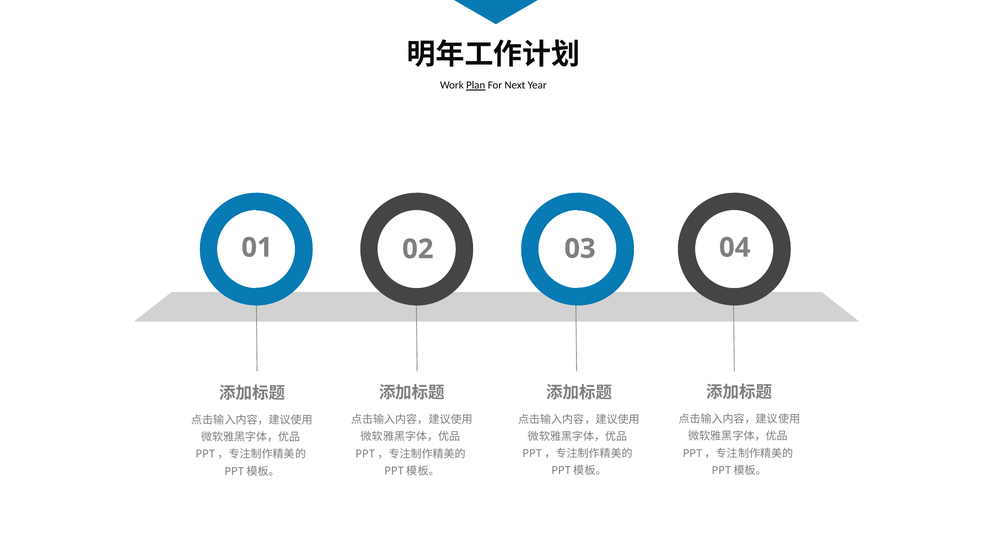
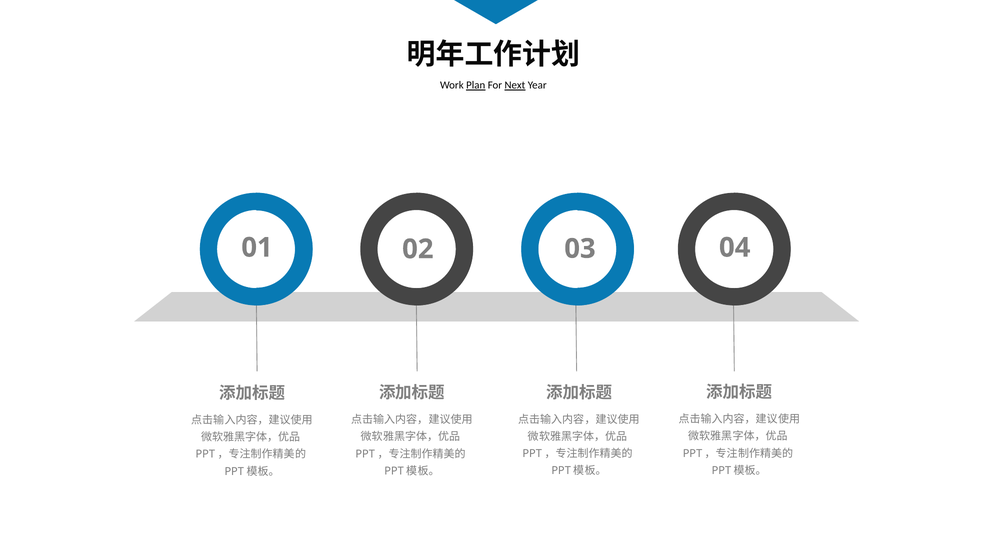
Next underline: none -> present (515, 85)
